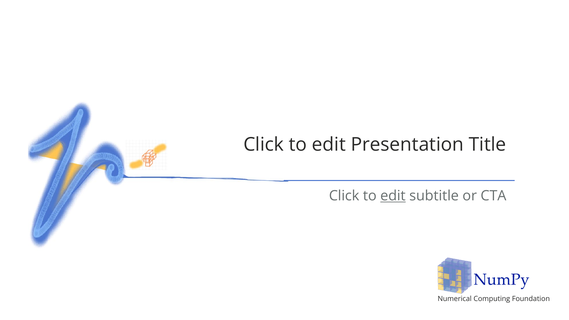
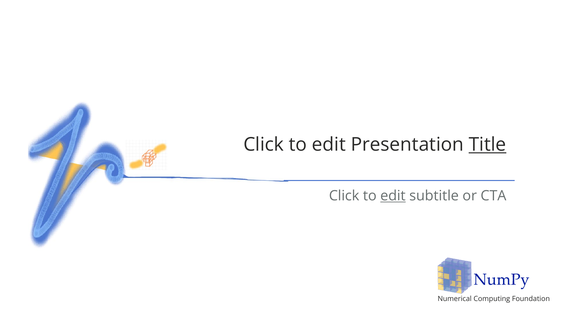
Title underline: none -> present (487, 145)
